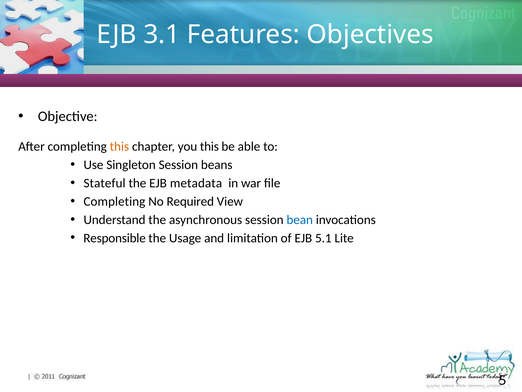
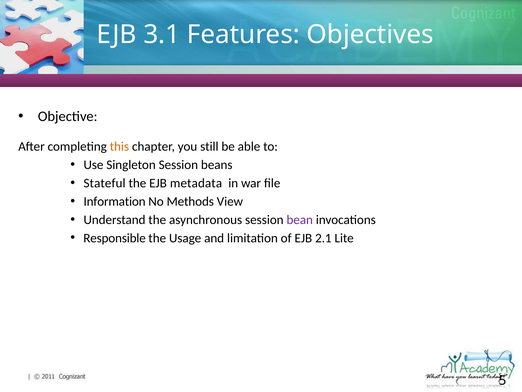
you this: this -> still (209, 146)
Completing: Completing -> Information (115, 201)
Required: Required -> Methods (190, 201)
bean colour: blue -> purple (300, 219)
5.1: 5.1 -> 2.1 (323, 238)
